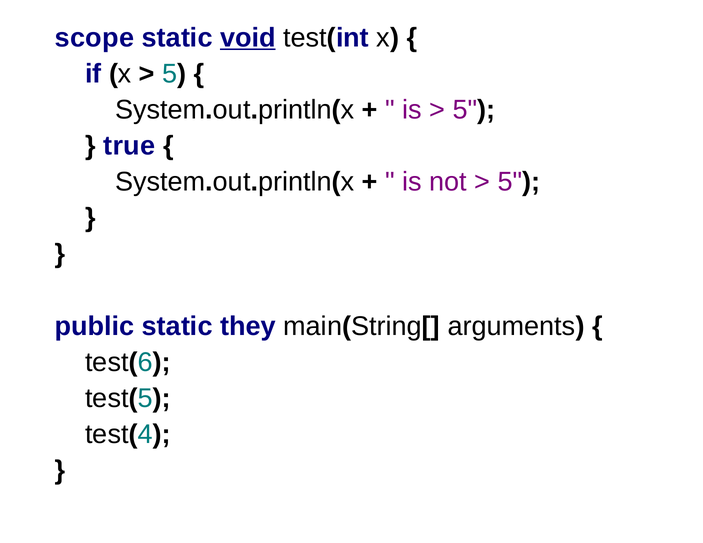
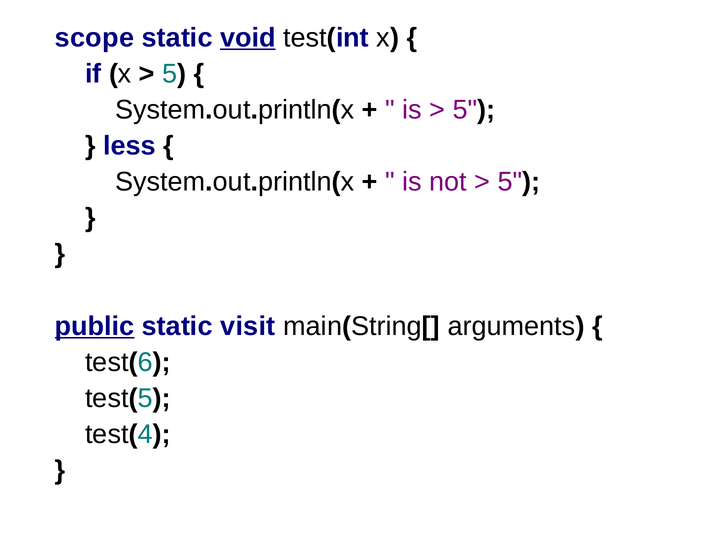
true: true -> less (129, 146)
public underline: none -> present (95, 326)
they: they -> visit (248, 326)
